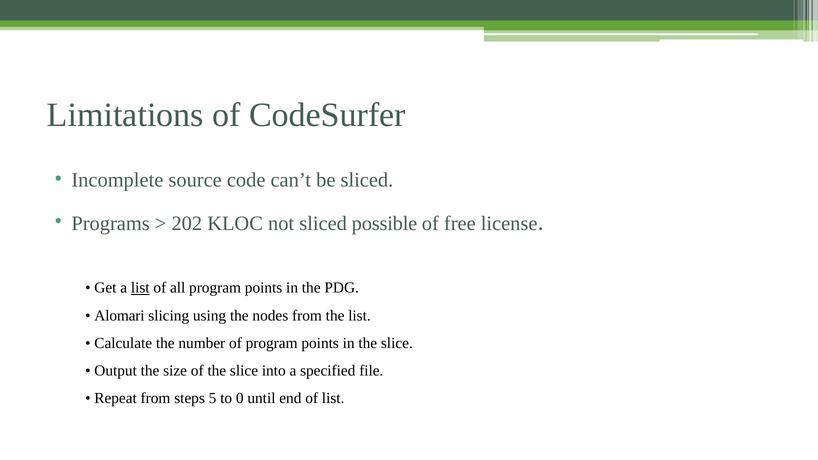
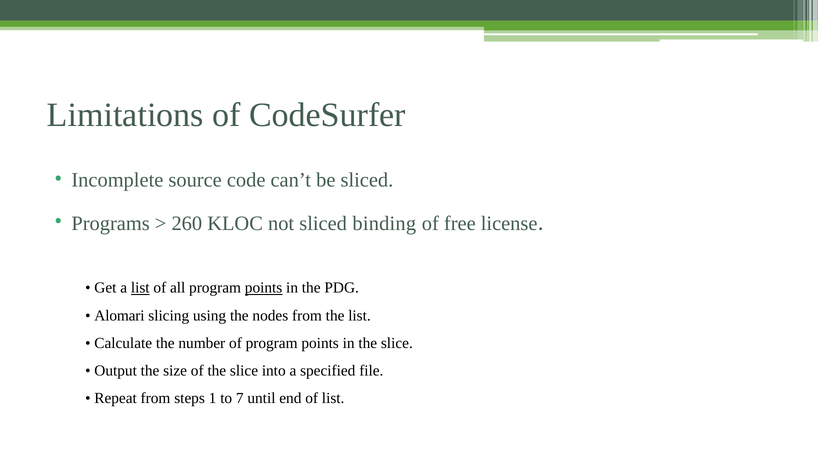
202: 202 -> 260 (187, 223)
possible: possible -> binding (384, 223)
points underline: none -> present (264, 288)
5: 5 -> 1 (213, 398)
0: 0 -> 7 (240, 398)
